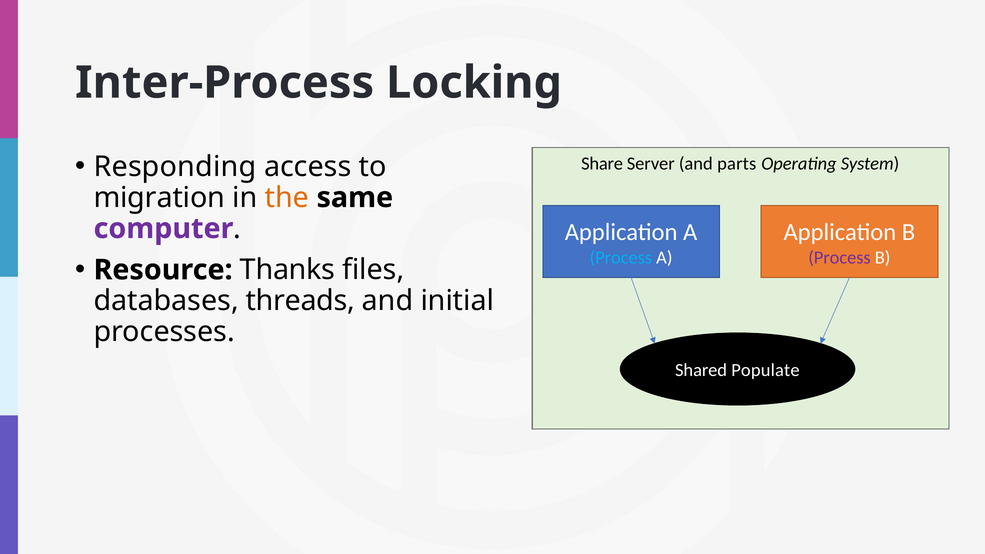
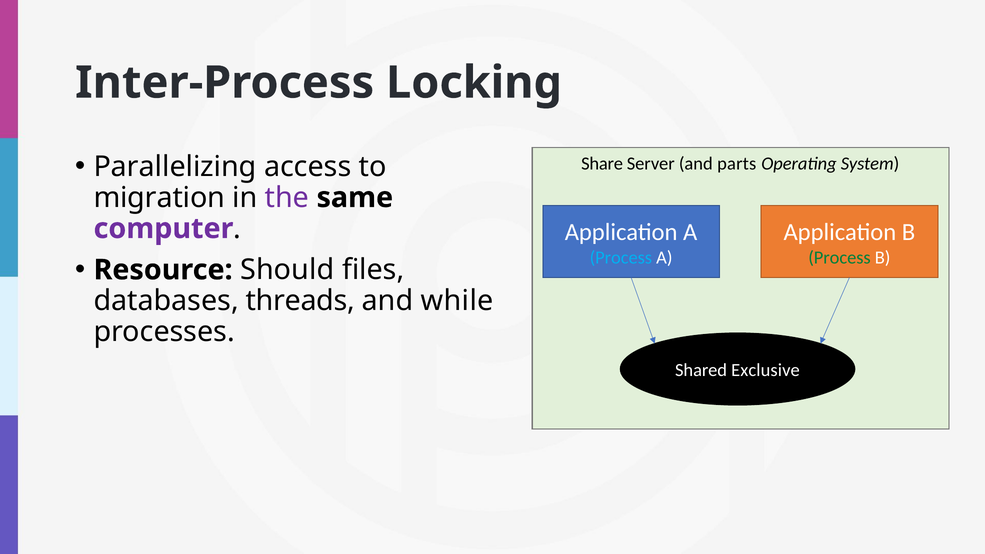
Responding: Responding -> Parallelizing (175, 167)
the colour: orange -> purple (287, 198)
Process colour: purple -> green (840, 258)
Thanks: Thanks -> Should (287, 270)
initial: initial -> while (457, 301)
Populate: Populate -> Exclusive (765, 370)
